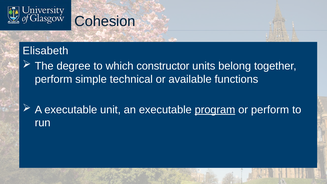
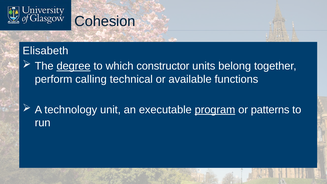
degree underline: none -> present (74, 66)
simple: simple -> calling (91, 79)
A executable: executable -> technology (71, 110)
or perform: perform -> patterns (270, 110)
